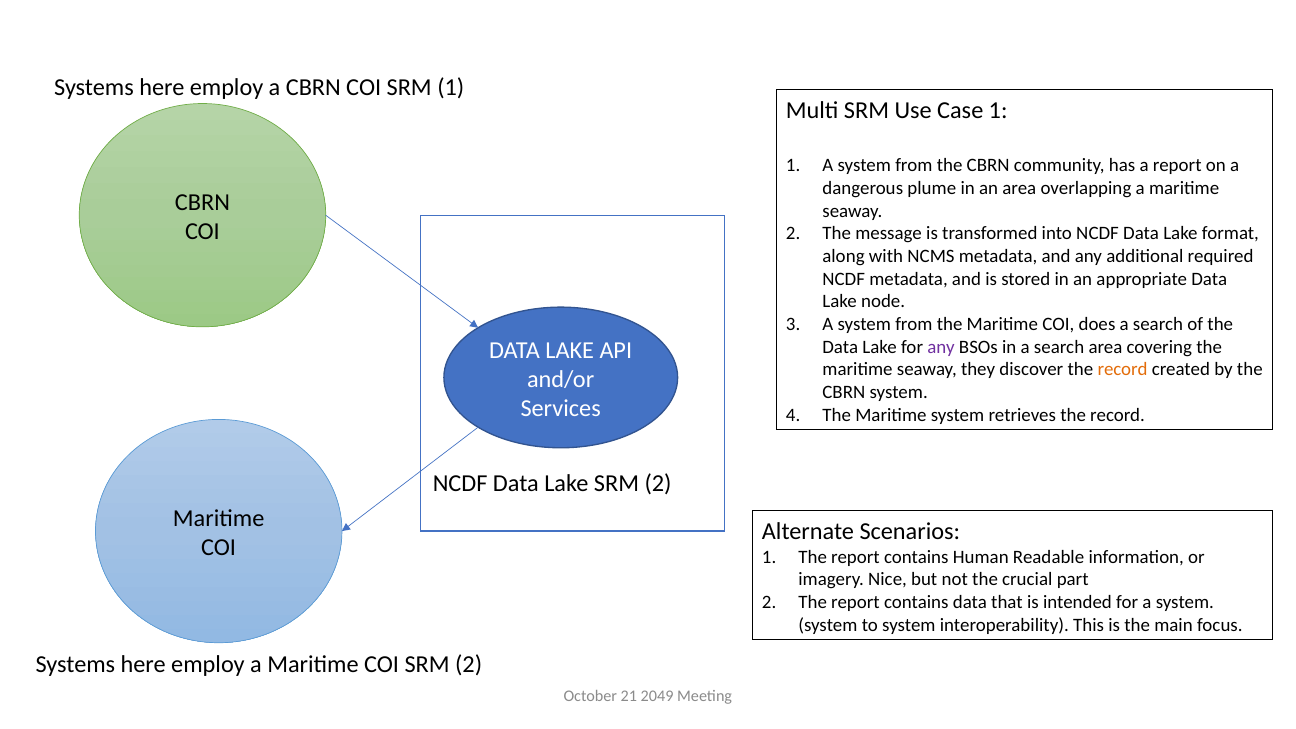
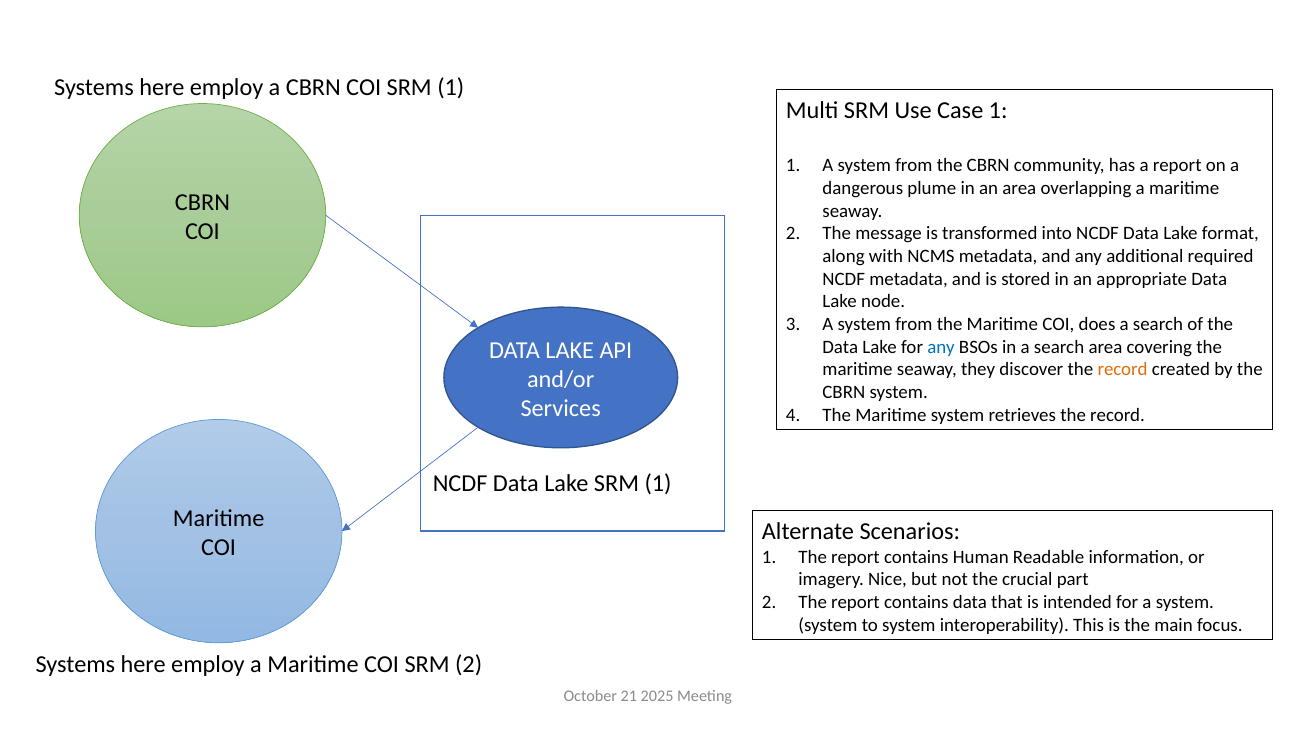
any colour: purple -> blue (941, 347)
Lake SRM 2: 2 -> 1 (658, 483)
2049: 2049 -> 2025 (657, 696)
